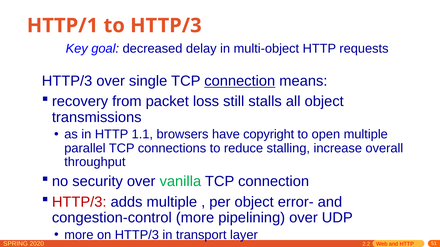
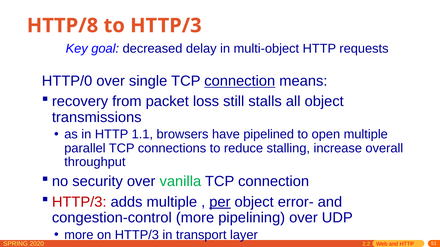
HTTP/1: HTTP/1 -> HTTP/8 (63, 26)
HTTP/3: HTTP/3 -> HTTP/0 (67, 81)
copyright: copyright -> pipelined (269, 135)
per underline: none -> present (220, 202)
